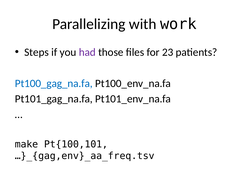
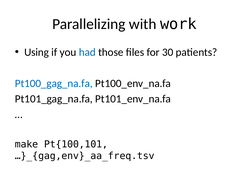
Steps: Steps -> Using (37, 52)
had colour: purple -> blue (87, 52)
23: 23 -> 30 (168, 52)
